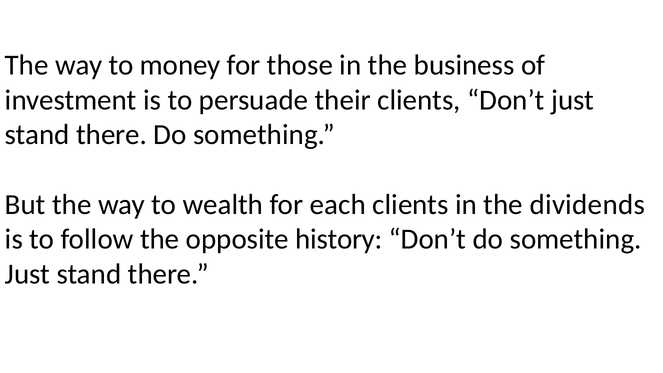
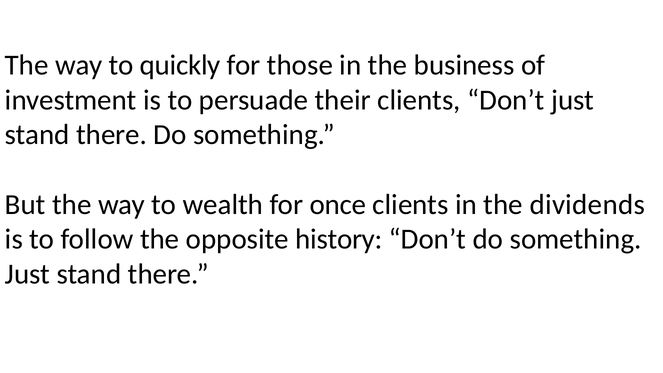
money: money -> quickly (180, 65)
each: each -> once (338, 204)
